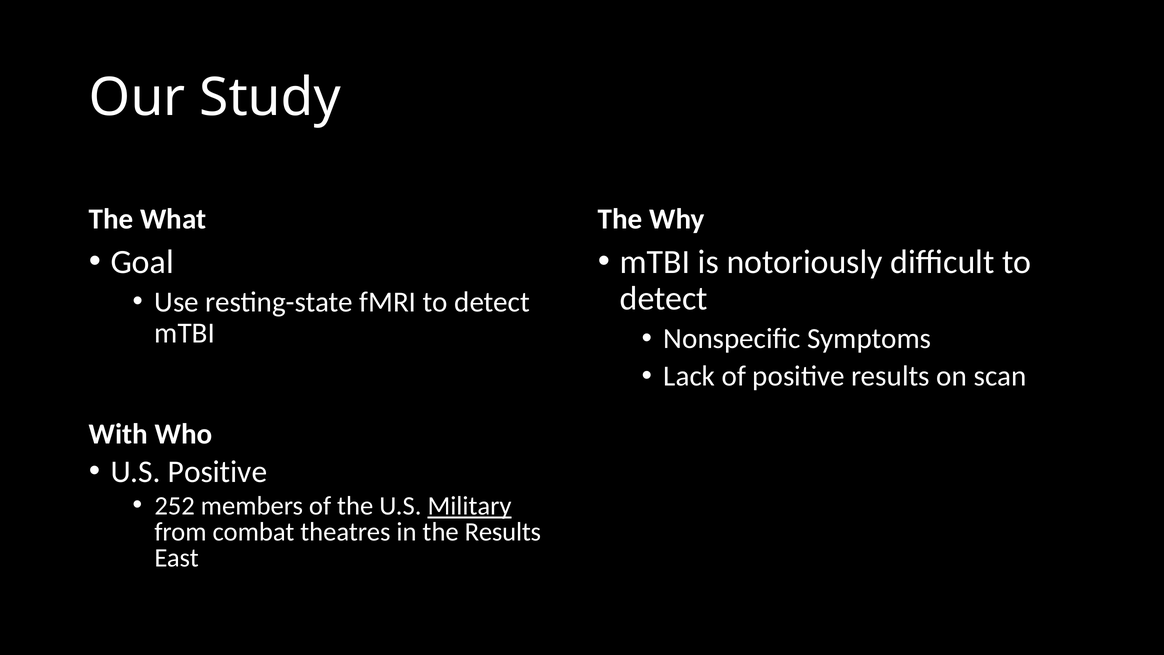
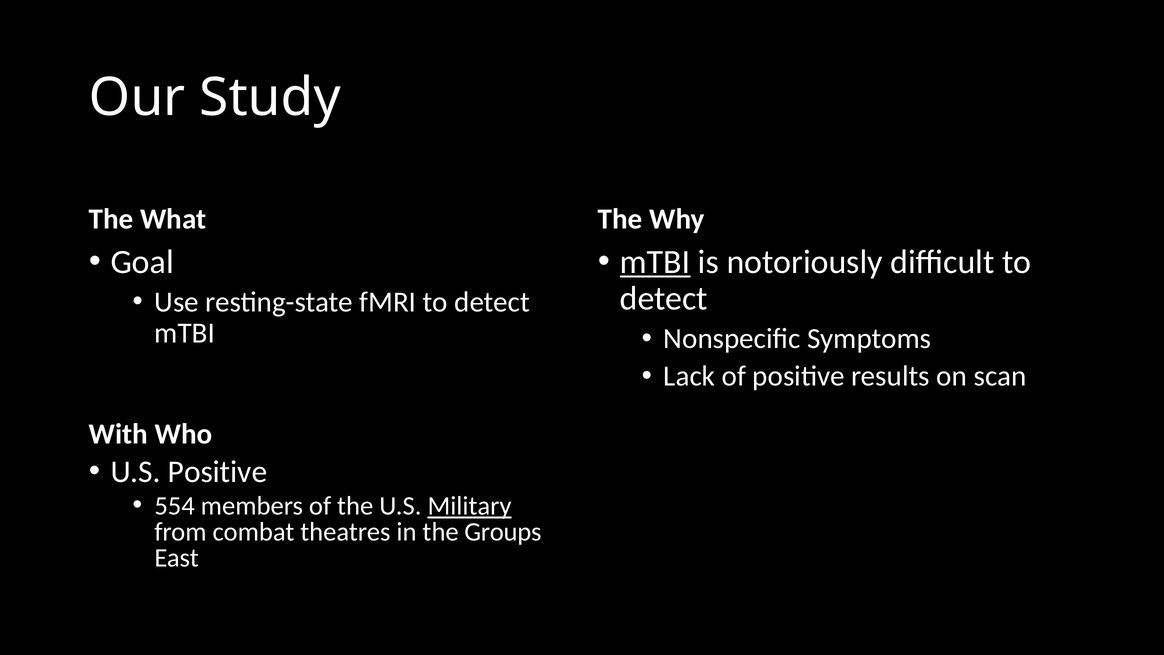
mTBI underline: none -> present (655, 262)
252: 252 -> 554 (175, 506)
the Results: Results -> Groups (503, 532)
